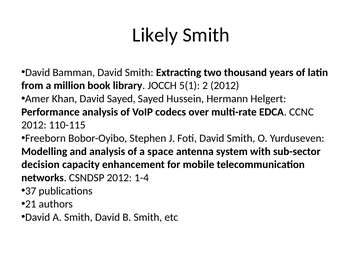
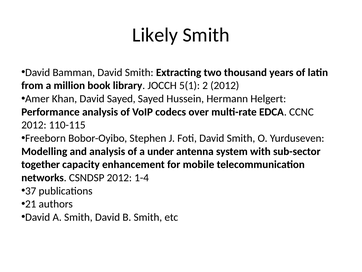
space: space -> under (161, 151)
decision: decision -> together (41, 164)
